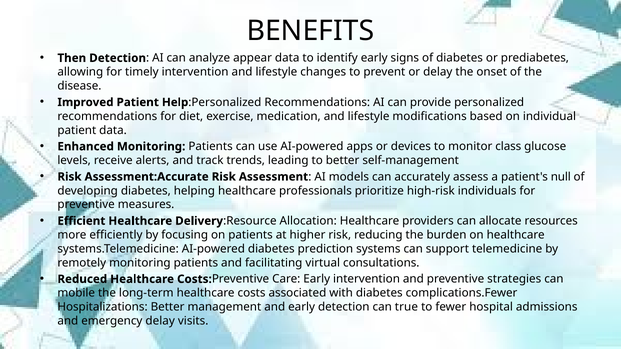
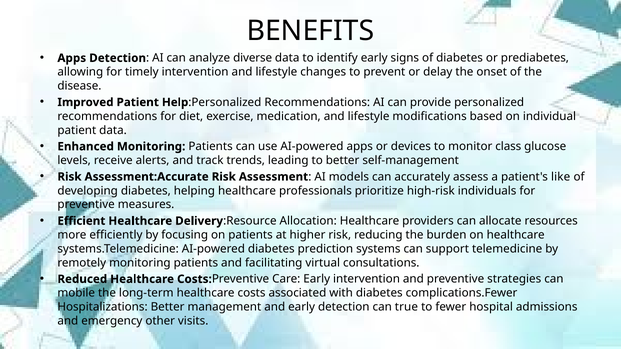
Then: Then -> Apps (72, 58)
appear: appear -> diverse (253, 58)
null: null -> like (561, 177)
emergency delay: delay -> other (160, 321)
